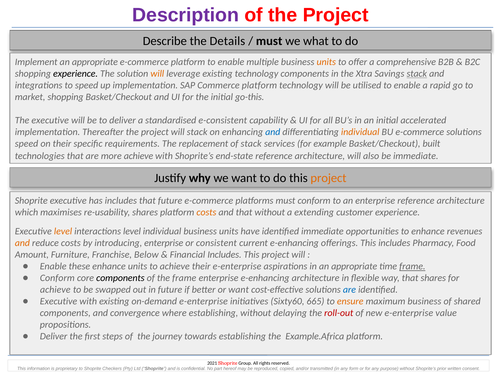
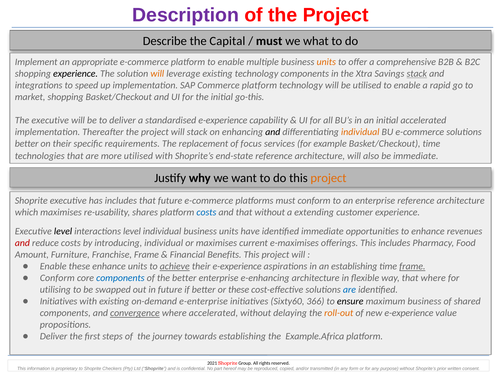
Details: Details -> Capital (227, 41)
standardised e-consistent: e-consistent -> e-experience (223, 121)
and colour: blue -> black (273, 132)
speed: speed -> better (27, 144)
of stack: stack -> focus (251, 144)
Basket/Checkout built: built -> time (431, 144)
more achieve: achieve -> utilised (138, 156)
costs colour: orange -> blue (206, 213)
level colour: orange -> black (63, 232)
and colour: orange -> red (22, 244)
introducing enterprise: enterprise -> individual (164, 244)
or consistent: consistent -> maximises (216, 244)
current e-enhancing: e-enhancing -> e-maximises (294, 244)
Franchise Below: Below -> Frame (146, 255)
Financial Includes: Includes -> Benefits (224, 255)
achieve underline: none -> present (175, 267)
their e-enterprise: e-enterprise -> e-experience (237, 267)
in an appropriate: appropriate -> establishing (354, 267)
components colour: black -> blue (120, 279)
the frame: frame -> better (184, 279)
that shares: shares -> where (433, 279)
achieve: achieve -> utilising (55, 290)
or want: want -> these (239, 290)
Executive: Executive -> Initiatives (59, 302)
665: 665 -> 366 (315, 302)
ensure colour: orange -> black (350, 302)
convergence underline: none -> present (135, 314)
where establishing: establishing -> accelerated (213, 314)
roll-out colour: red -> orange (339, 314)
new e-enterprise: e-enterprise -> e-experience (409, 314)
